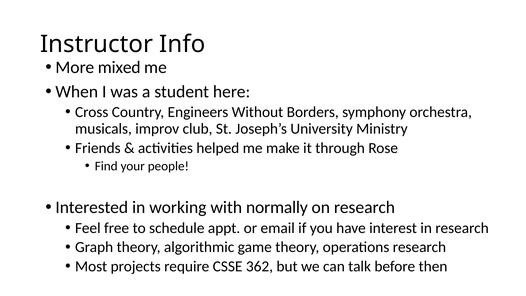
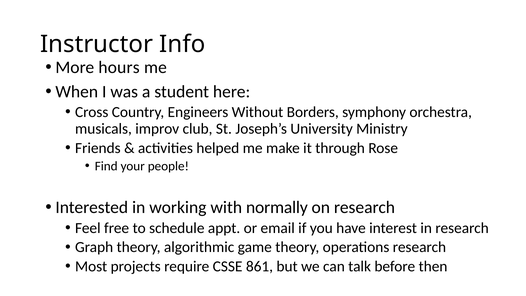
mixed: mixed -> hours (119, 67)
362: 362 -> 861 (259, 266)
